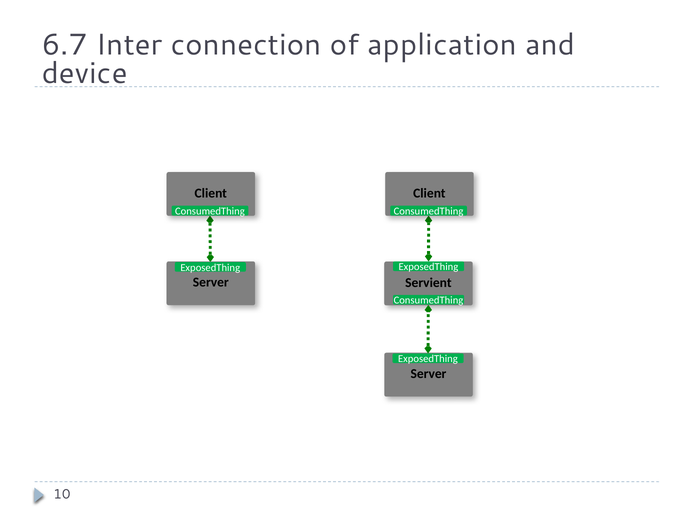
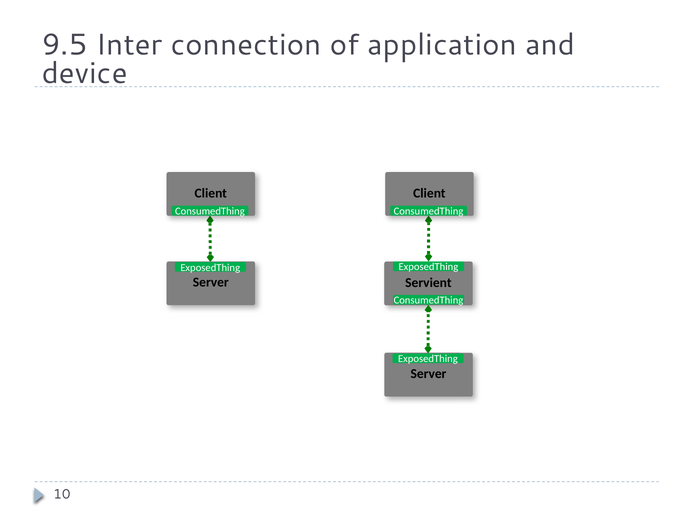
6.7: 6.7 -> 9.5 (65, 45)
